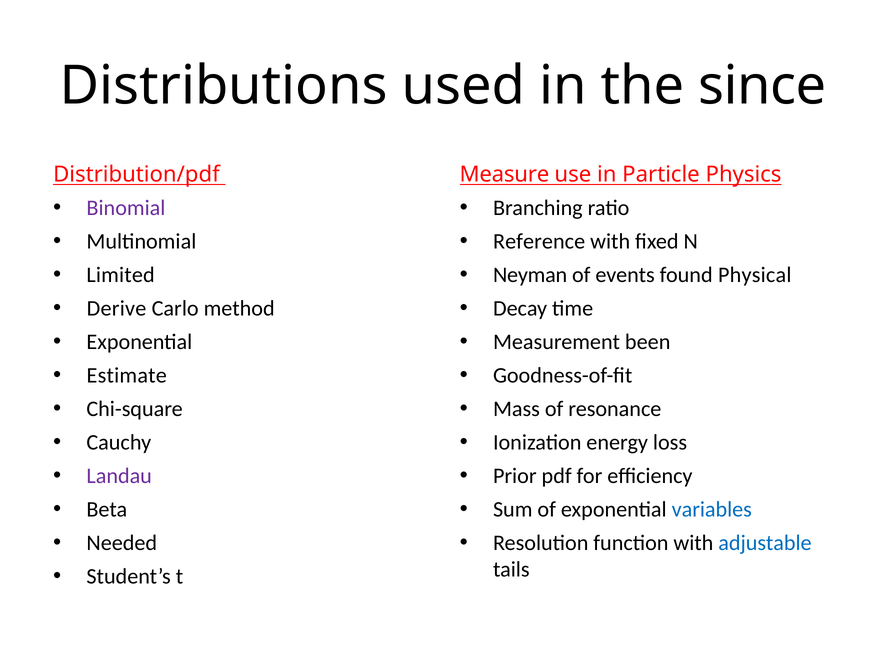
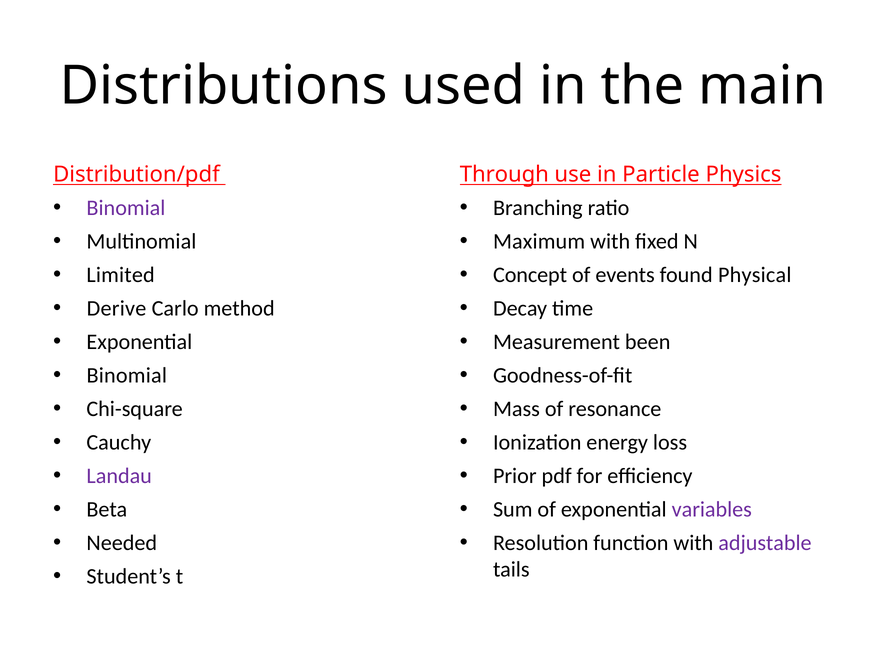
since: since -> main (762, 86)
Measure: Measure -> Through (504, 175)
Reference: Reference -> Maximum (539, 242)
Neyman: Neyman -> Concept (530, 275)
Estimate: Estimate -> Binomial (127, 376)
variables colour: blue -> purple (712, 510)
adjustable colour: blue -> purple (765, 543)
